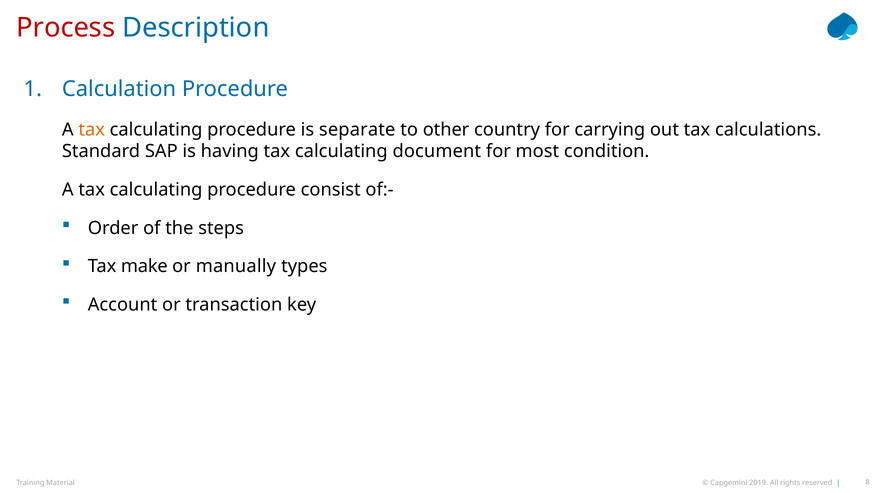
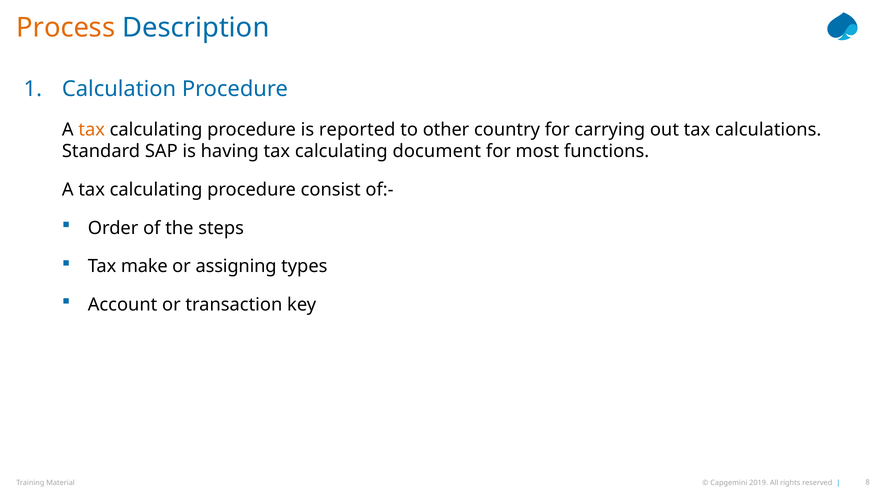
Process colour: red -> orange (66, 28)
separate: separate -> reported (357, 130)
condition: condition -> functions (607, 151)
manually: manually -> assigning (236, 267)
